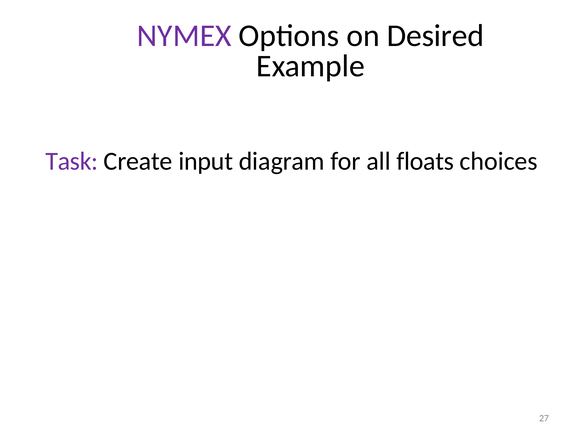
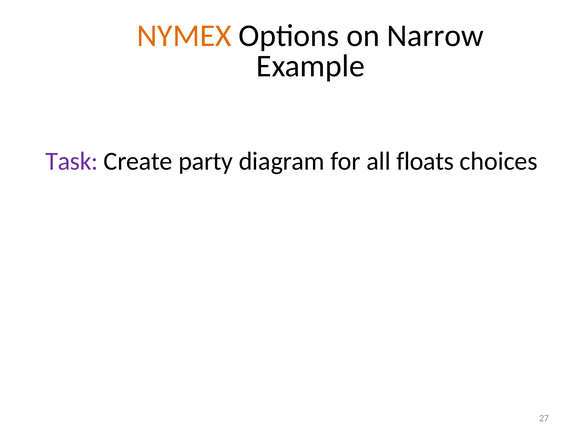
NYMEX colour: purple -> orange (184, 36)
Desired: Desired -> Narrow (435, 36)
input: input -> party (206, 161)
